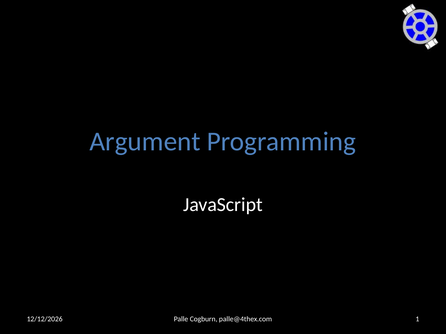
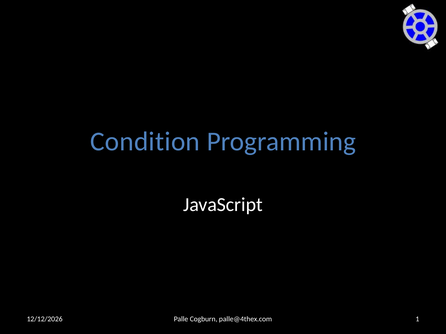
Argument: Argument -> Condition (145, 142)
